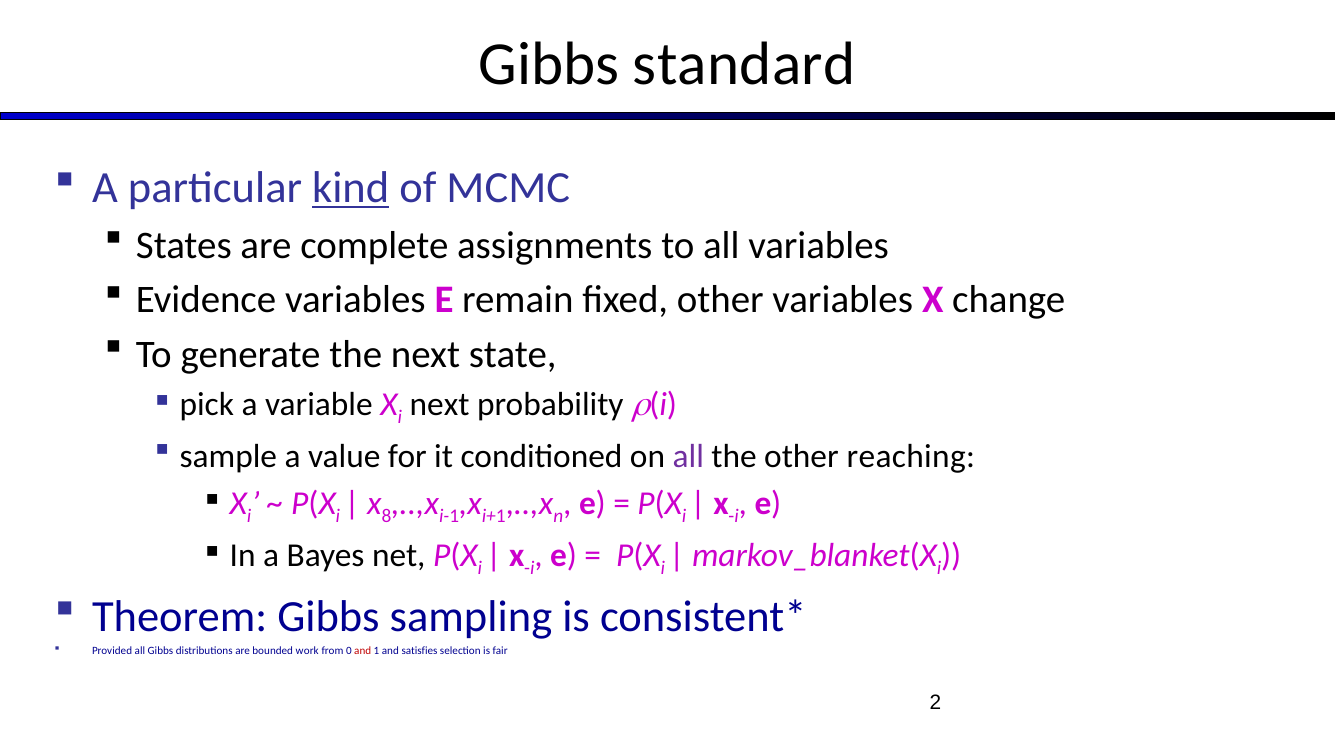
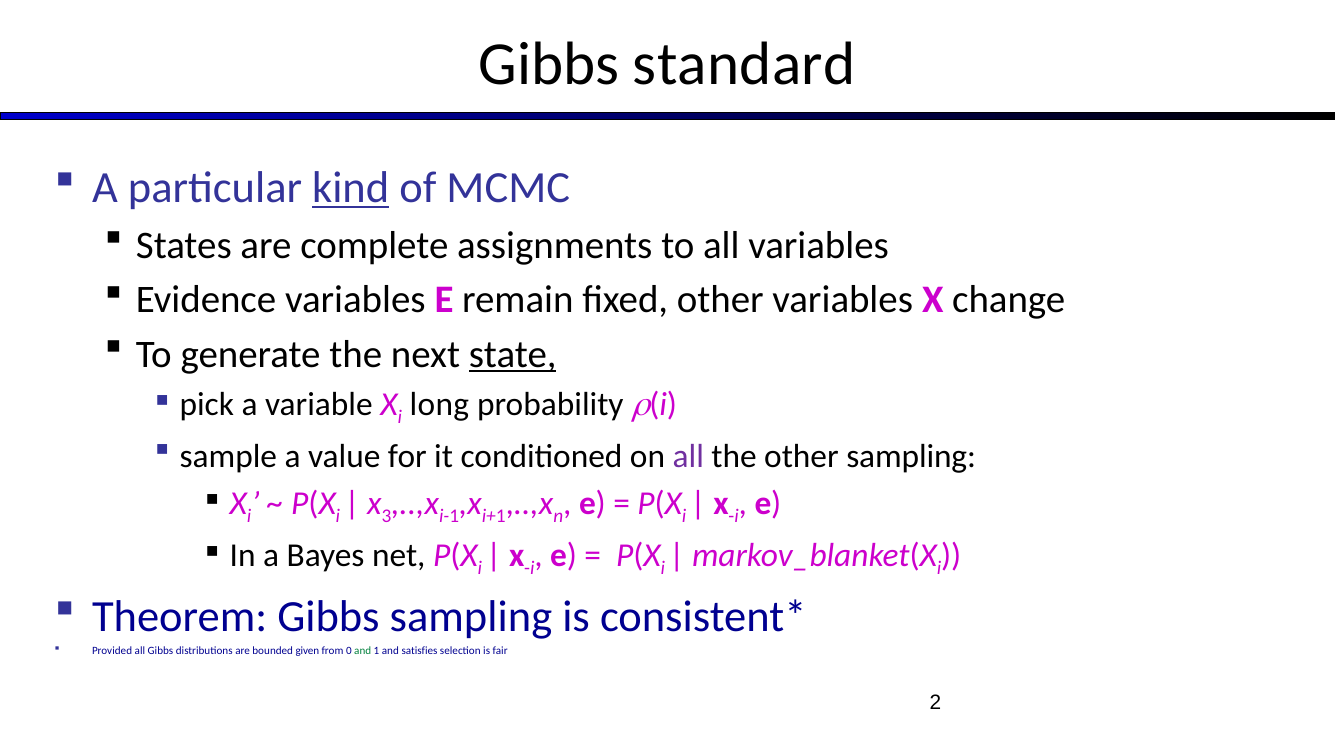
state underline: none -> present (513, 354)
next: next -> long (439, 404)
other reaching: reaching -> sampling (911, 456)
8: 8 -> 3 (386, 516)
work: work -> given (307, 650)
and colour: red -> green (363, 650)
